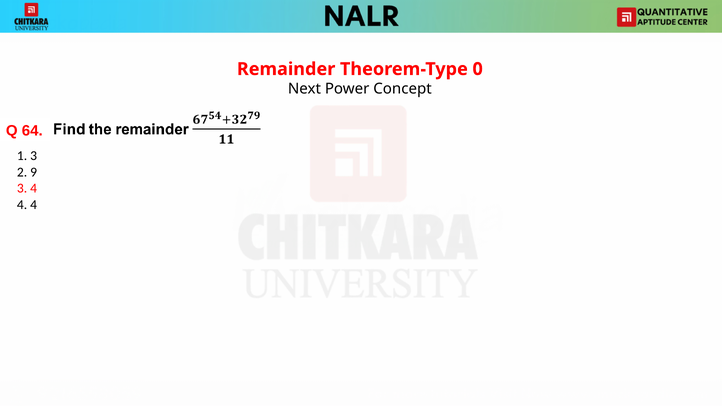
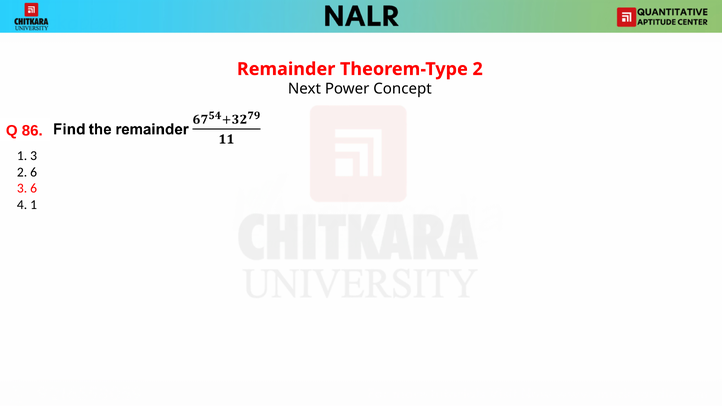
Theorem-Type 0: 0 -> 2 (478, 69)
64: 64 -> 86 (32, 131)
2 9: 9 -> 6 (34, 172)
3 4: 4 -> 6 (34, 189)
4: 4 -> 1 (34, 205)
